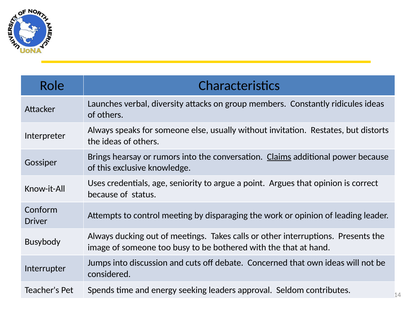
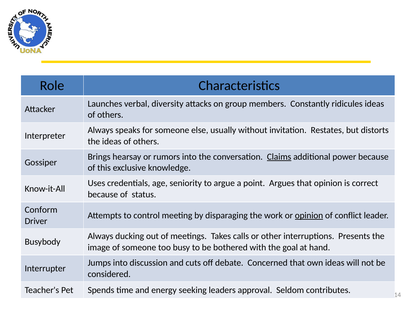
opinion underline: none -> present (309, 215)
leading: leading -> conflict (348, 215)
the that: that -> goal (290, 248)
